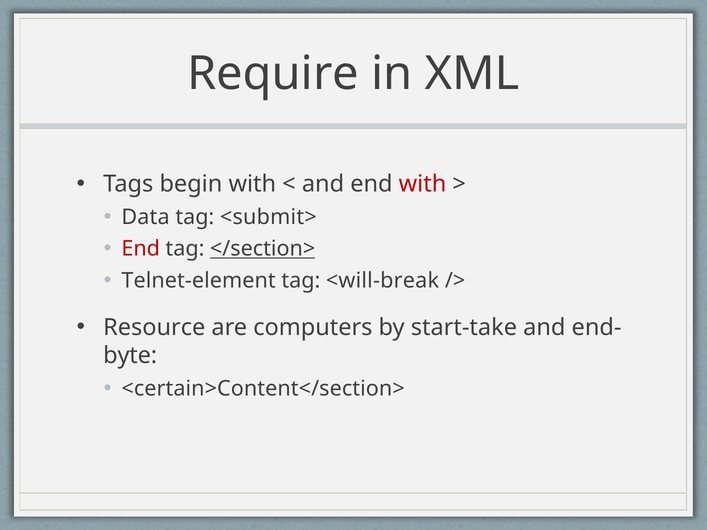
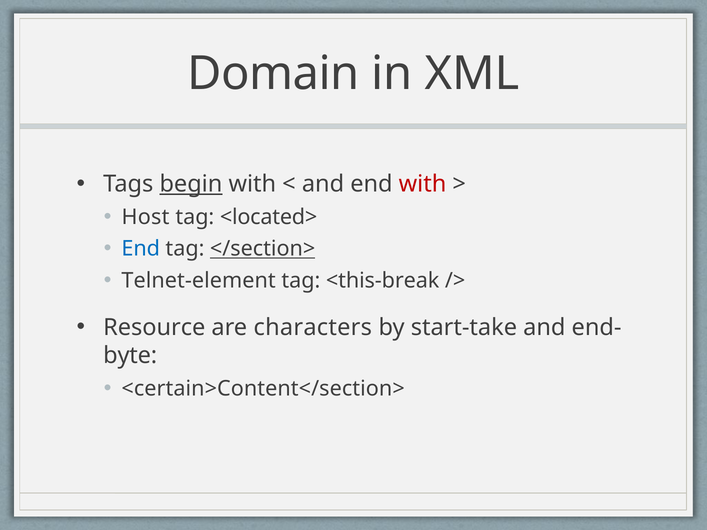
Require: Require -> Domain (273, 74)
begin underline: none -> present (191, 184)
Data: Data -> Host (146, 217)
<submit>: <submit> -> <located> (269, 217)
End colour: red -> blue (141, 249)
<will-break: <will-break -> <this-break (383, 281)
computers: computers -> characters (313, 328)
